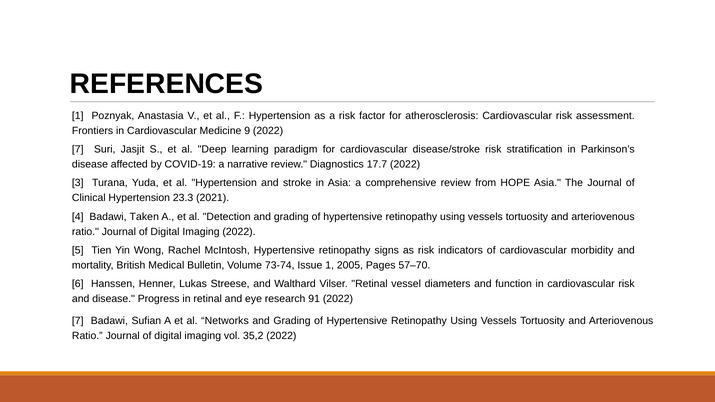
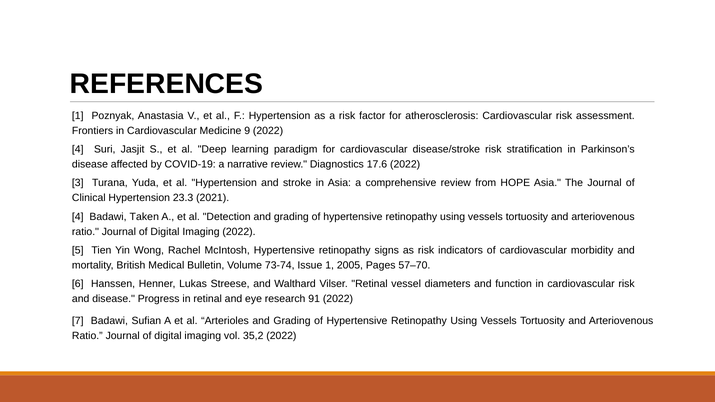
7: 7 -> 4 (78, 150)
17.7: 17.7 -> 17.6 (377, 165)
Networks: Networks -> Arterioles (225, 321)
